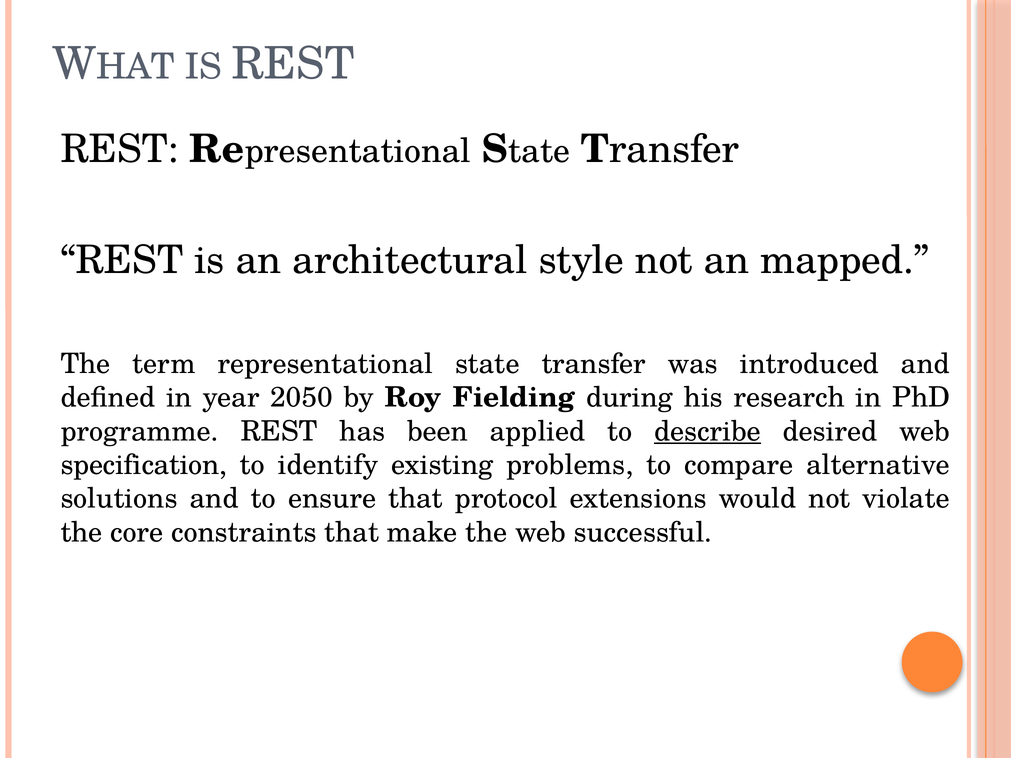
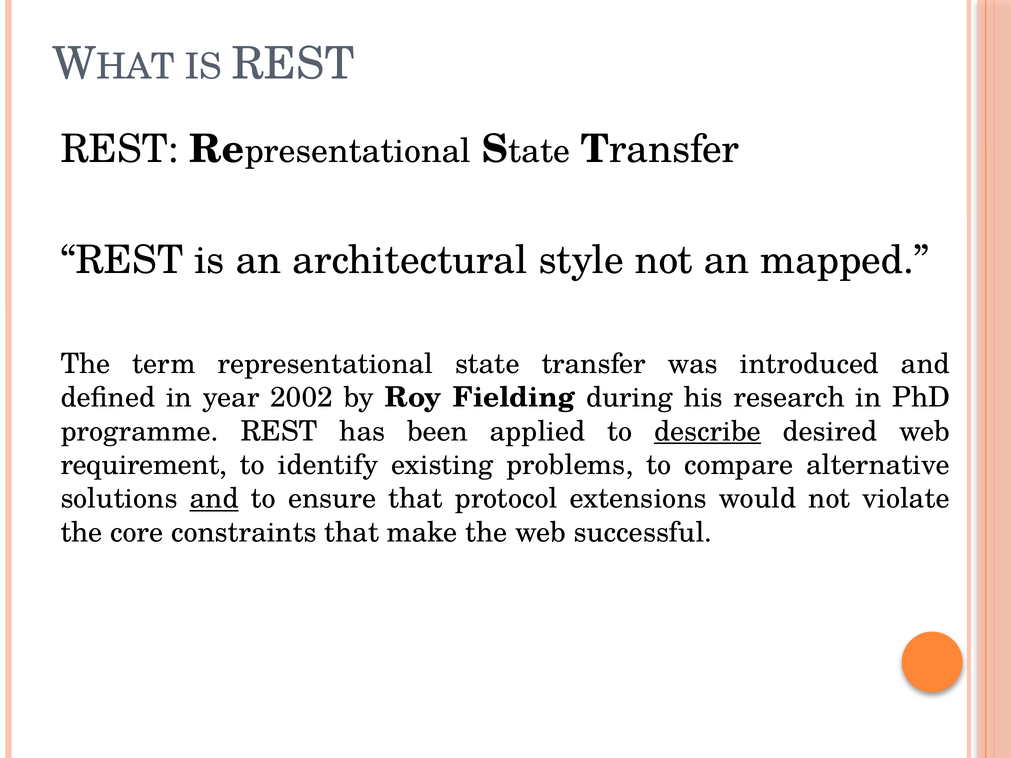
2050: 2050 -> 2002 (302, 398)
specification: specification -> requirement (144, 465)
and underline: none -> present (214, 499)
